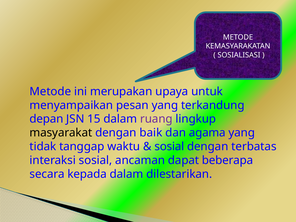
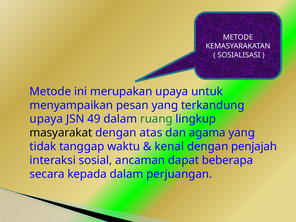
depan: depan -> upaya (46, 119)
15: 15 -> 49 (94, 119)
ruang colour: purple -> green (156, 119)
baik: baik -> atas (151, 133)
sosial: sosial -> kenal (169, 147)
terbatas: terbatas -> penjajah (254, 147)
dilestarikan: dilestarikan -> perjuangan (179, 174)
